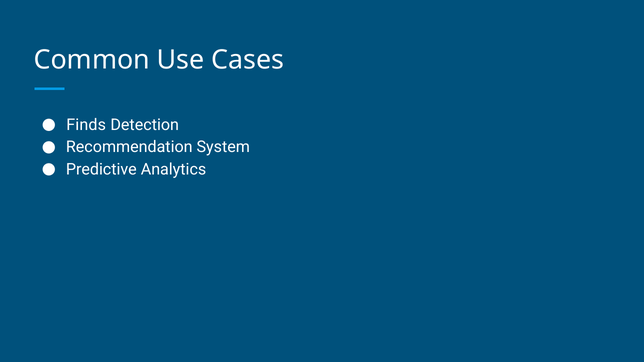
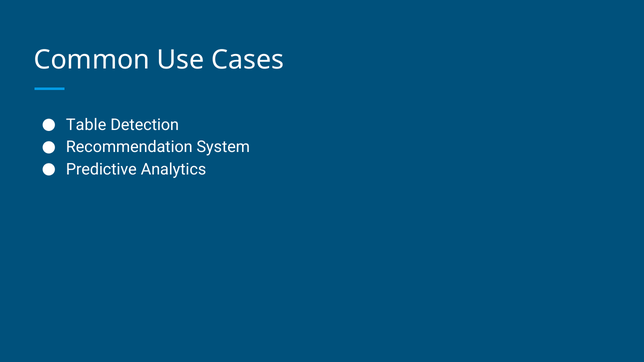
Finds: Finds -> Table (86, 125)
